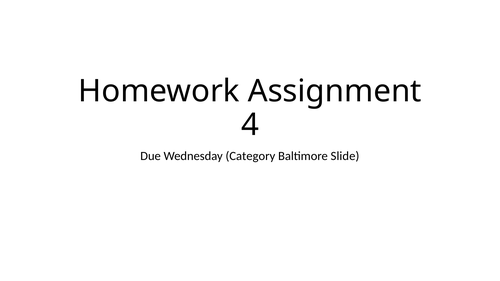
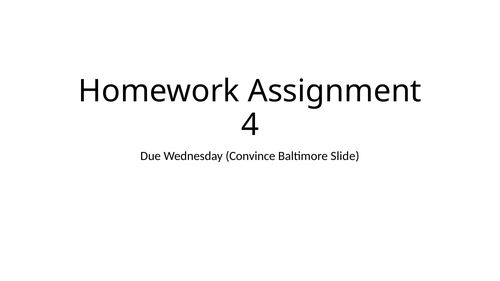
Category: Category -> Convince (250, 156)
